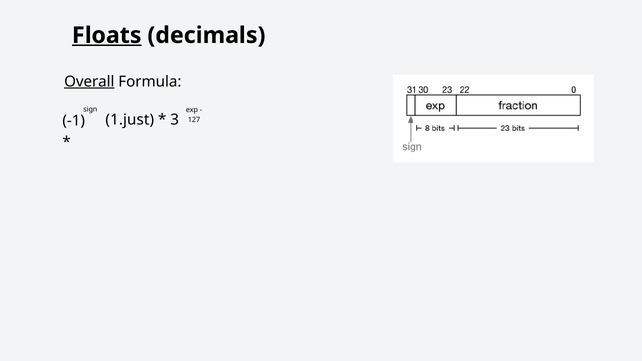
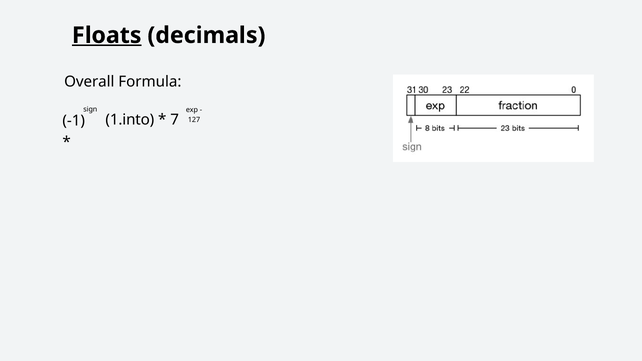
Overall underline: present -> none (89, 82)
1.just: 1.just -> 1.into (130, 120)
3: 3 -> 7 (175, 120)
